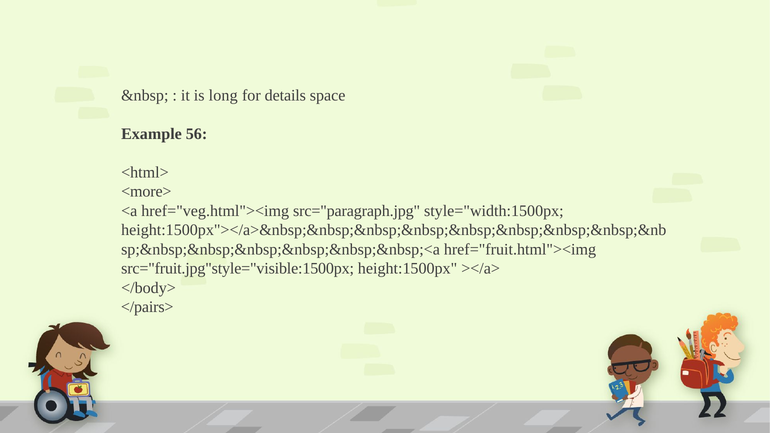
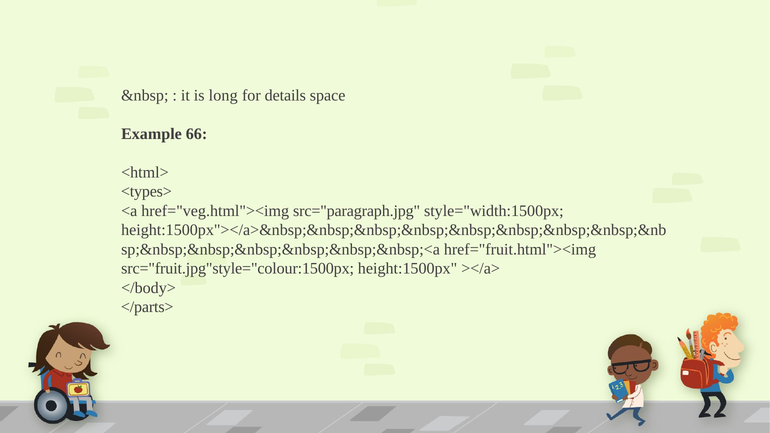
56: 56 -> 66 (197, 134)
<more>: <more> -> <types> (146, 192)
src="fruit.jpg"style="visible:1500px: src="fruit.jpg"style="visible:1500px -> src="fruit.jpg"style="colour:1500px (238, 269)
</pairs>: </pairs> -> </parts> (147, 307)
